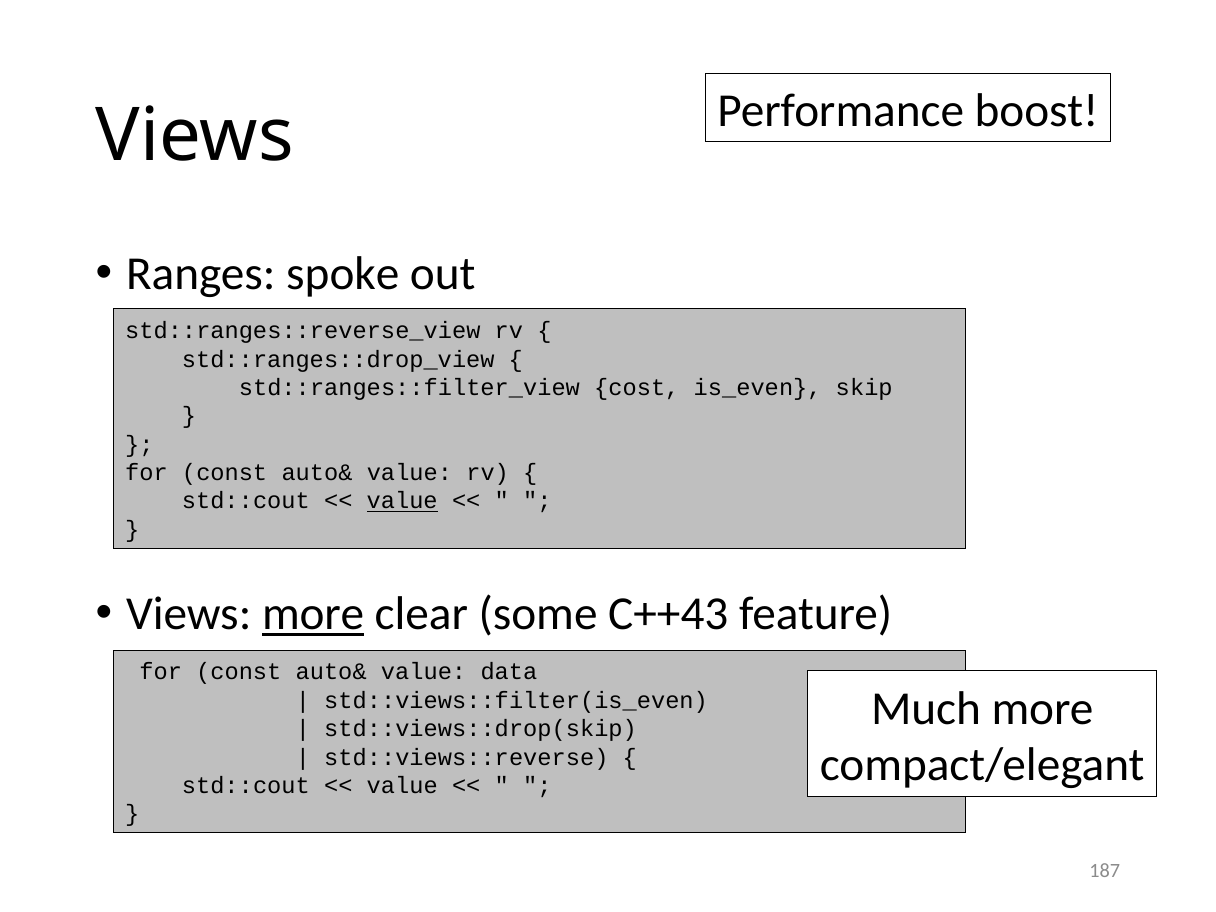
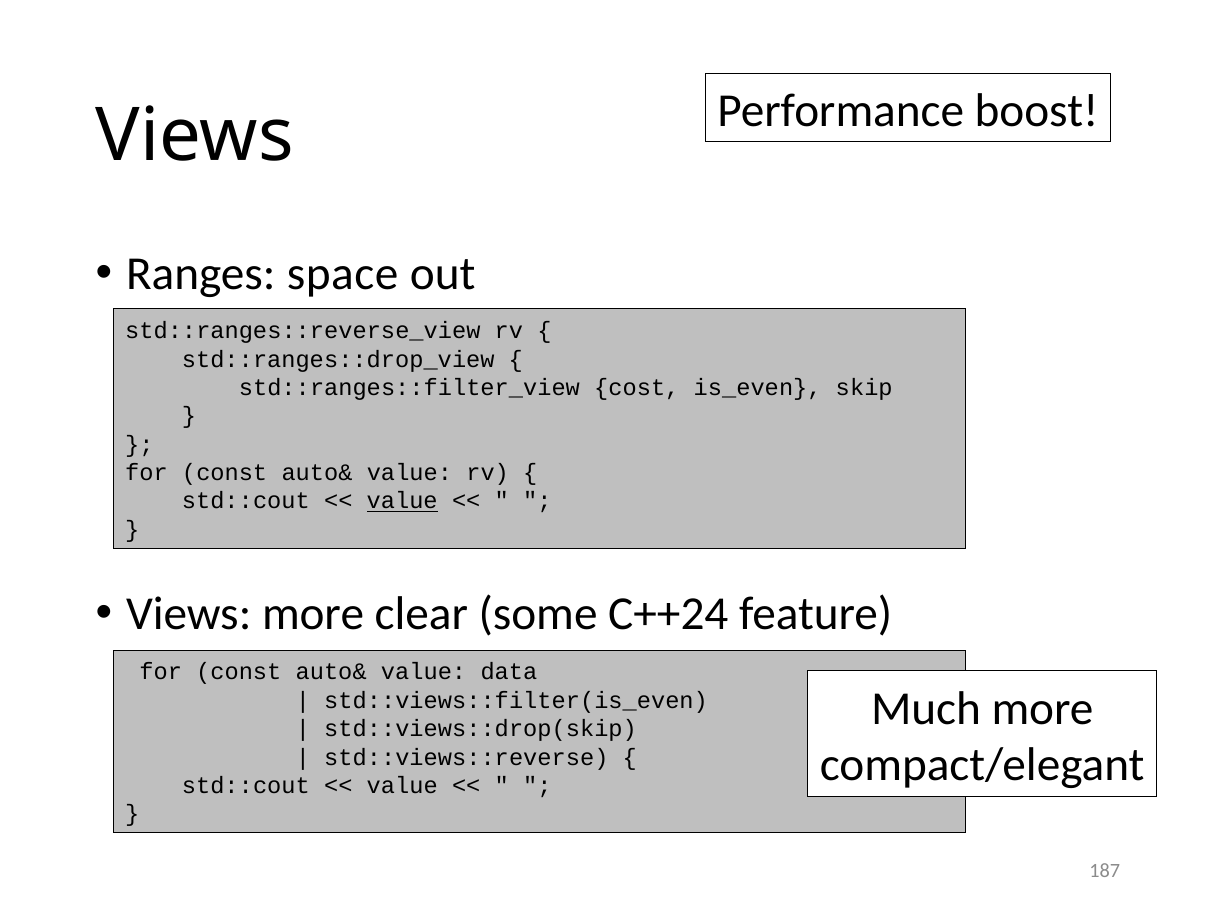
spoke: spoke -> space (343, 274)
more underline: present -> none (313, 614)
C++43: C++43 -> C++24 (668, 614)
